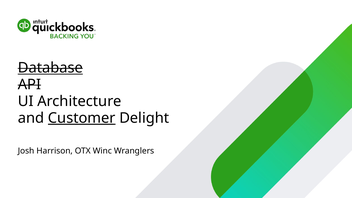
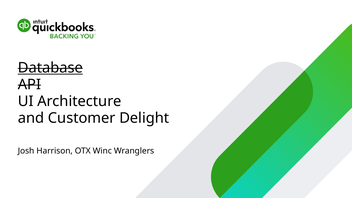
Customer underline: present -> none (82, 118)
